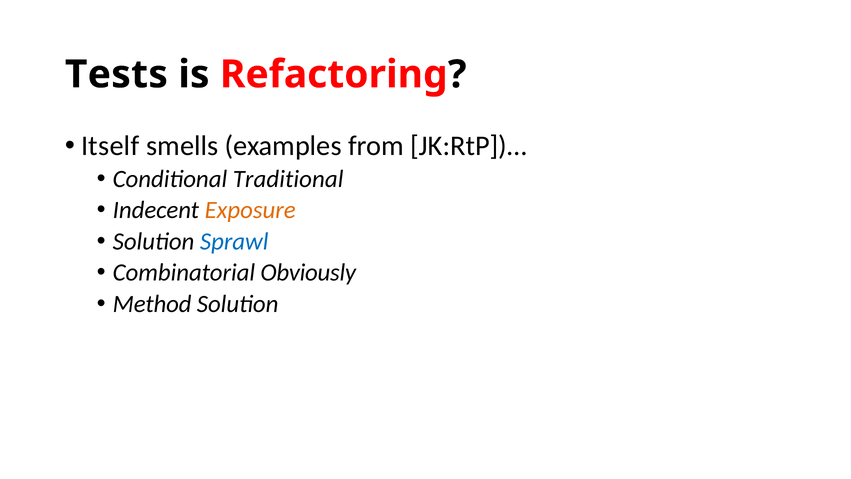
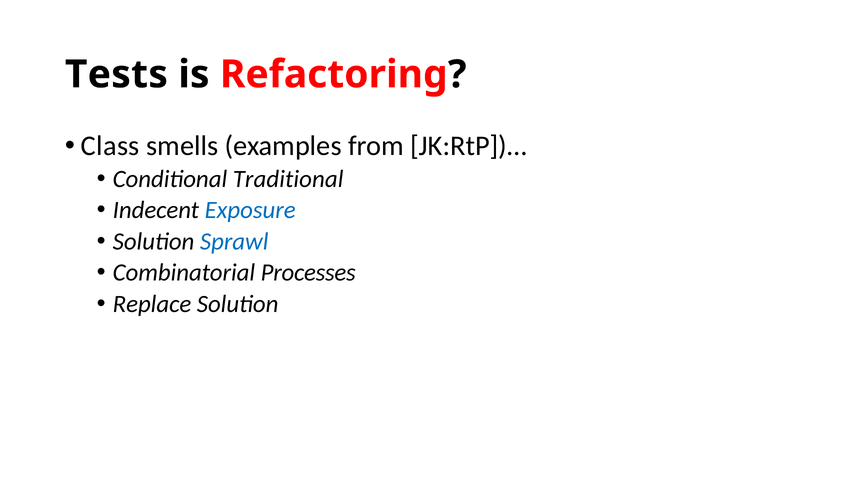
Itself: Itself -> Class (110, 146)
Exposure colour: orange -> blue (250, 210)
Obviously: Obviously -> Processes (308, 272)
Method: Method -> Replace (152, 304)
